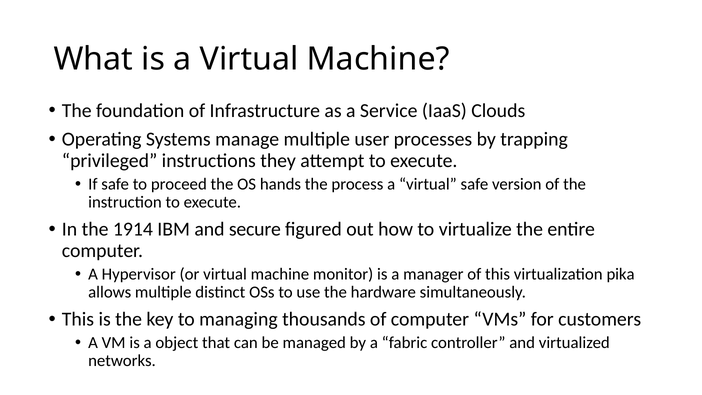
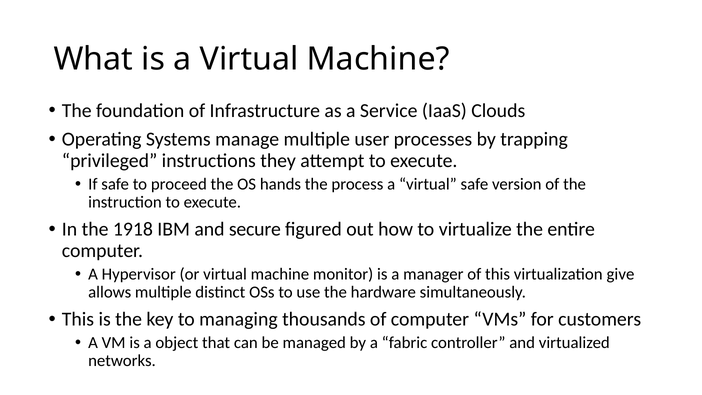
1914: 1914 -> 1918 (133, 229)
pika: pika -> give (620, 274)
